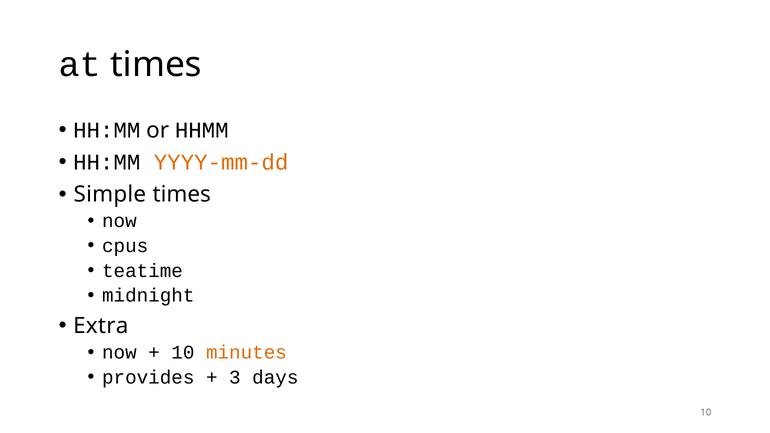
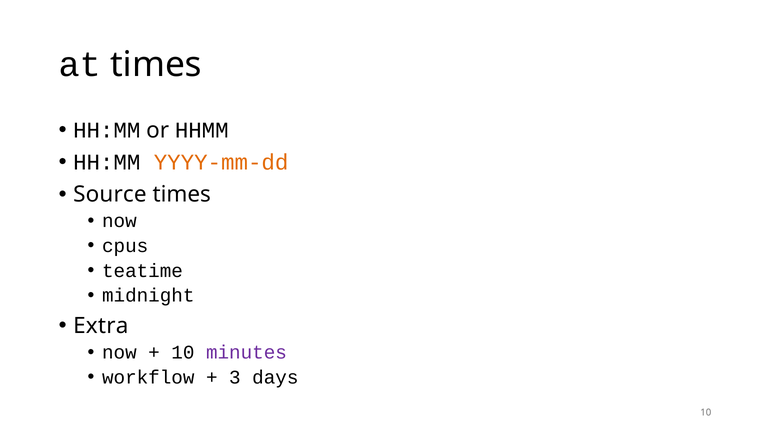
Simple: Simple -> Source (110, 195)
minutes colour: orange -> purple (246, 353)
provides: provides -> workflow (148, 377)
